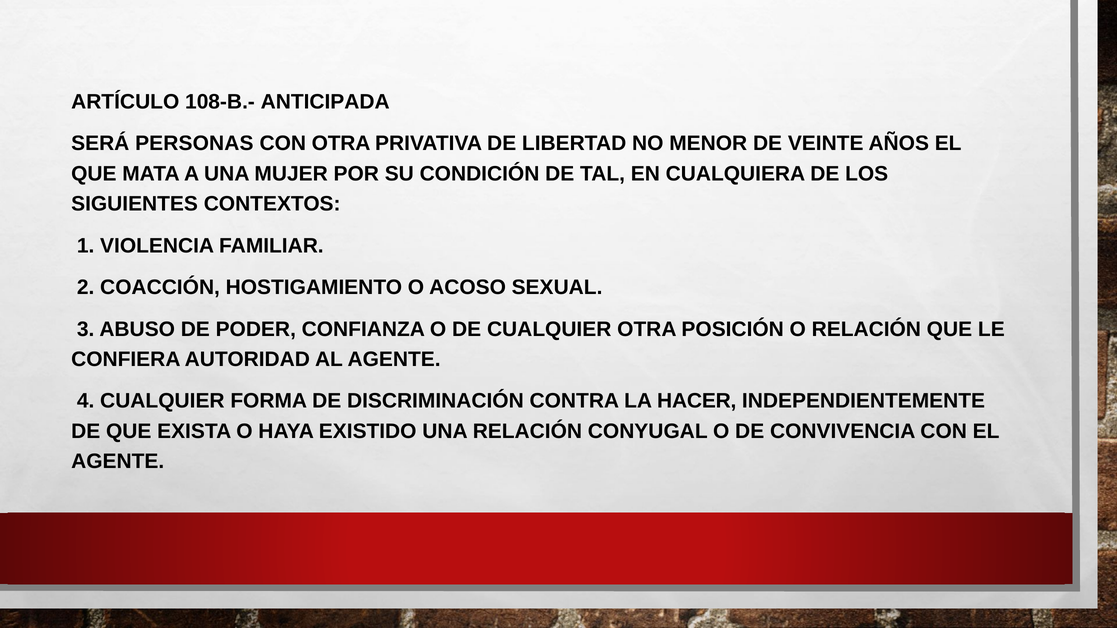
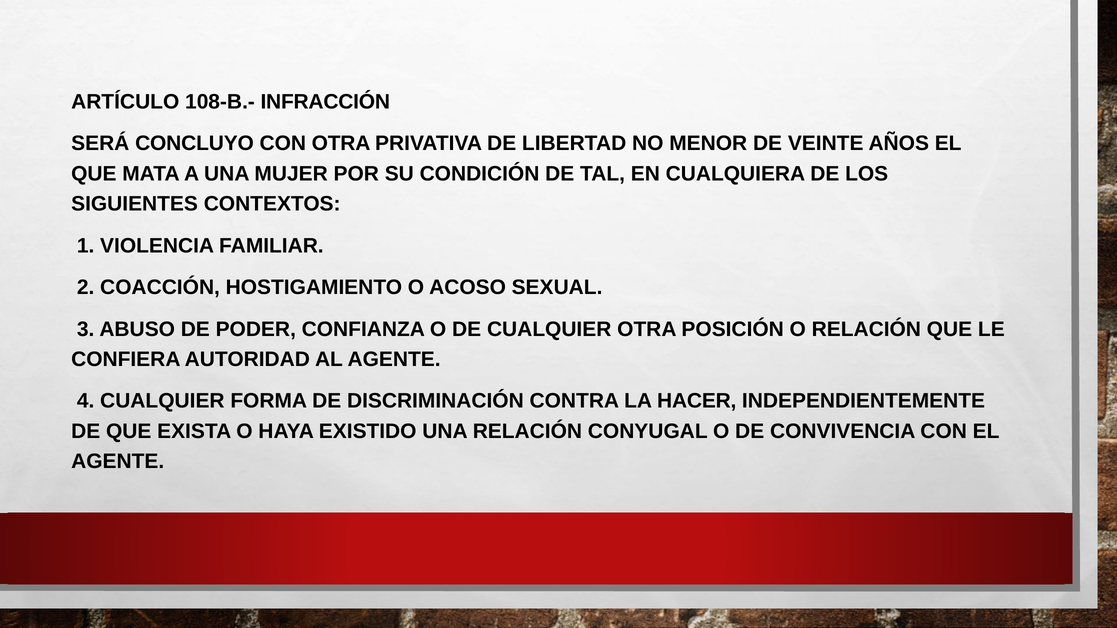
ANTICIPADA: ANTICIPADA -> INFRACCIÓN (325, 102)
PERSONAS: PERSONAS -> CONCLUYO (194, 144)
